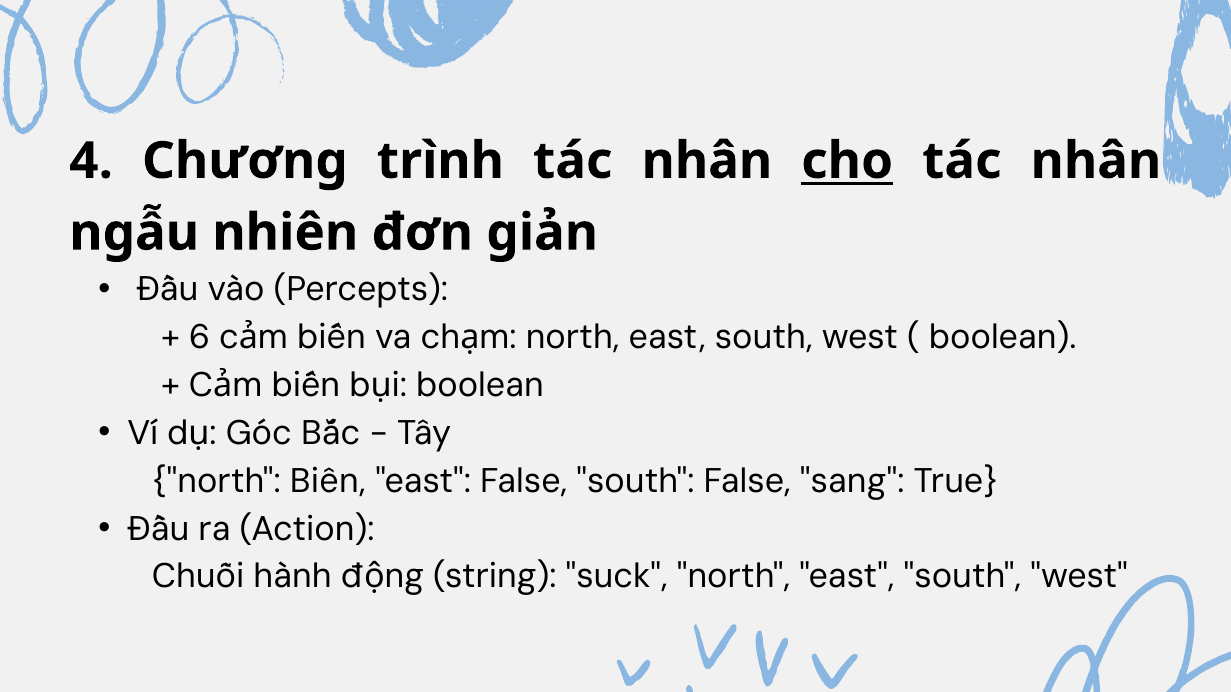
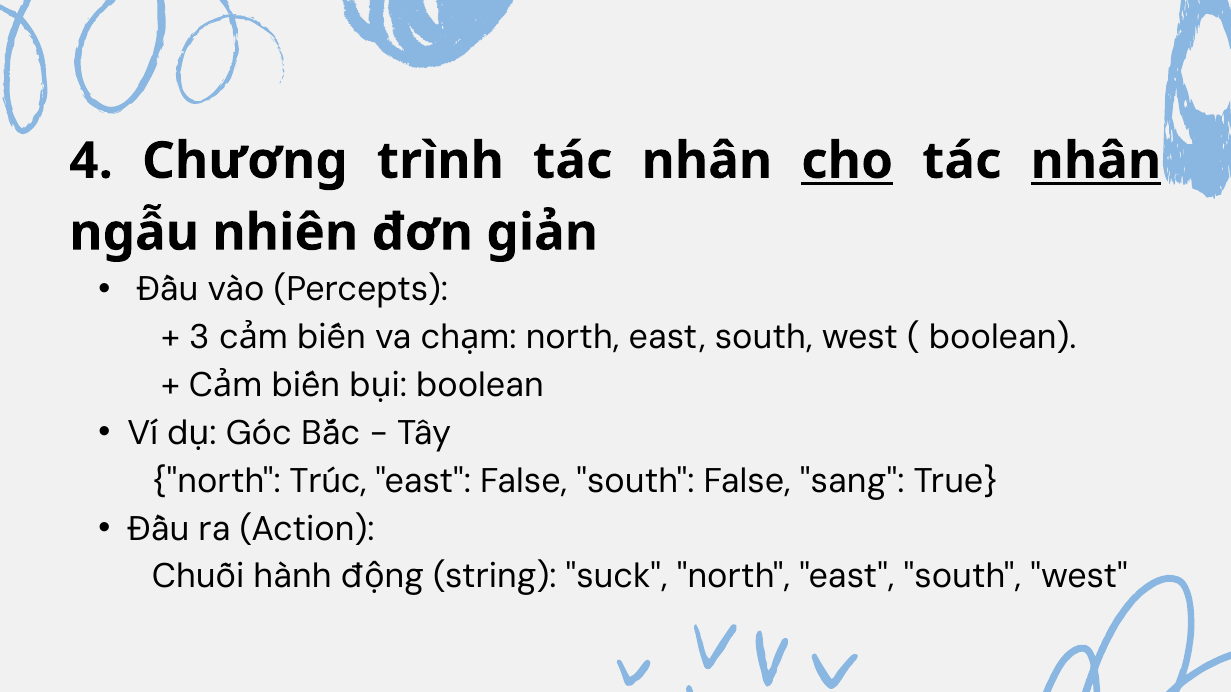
nhân underline: none -> present (1096, 161)
6: 6 -> 3 (199, 338)
Biến: Biến -> Trúc (328, 481)
